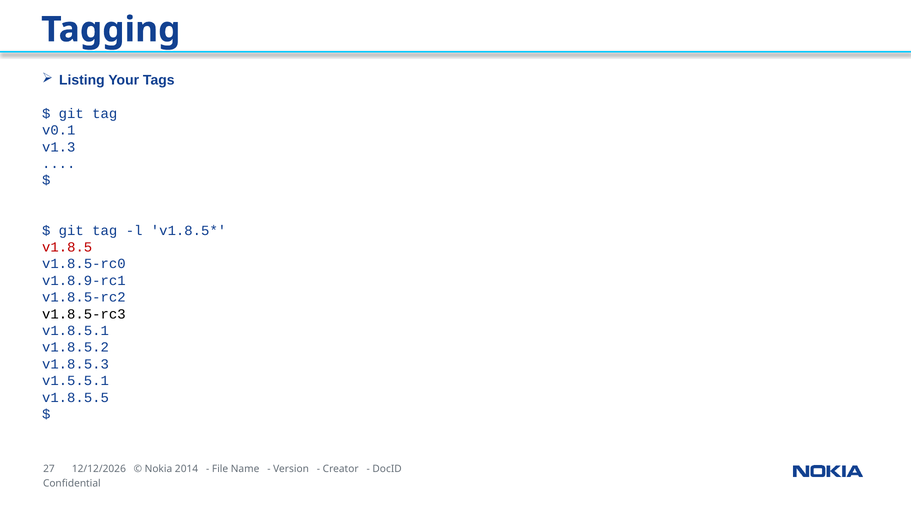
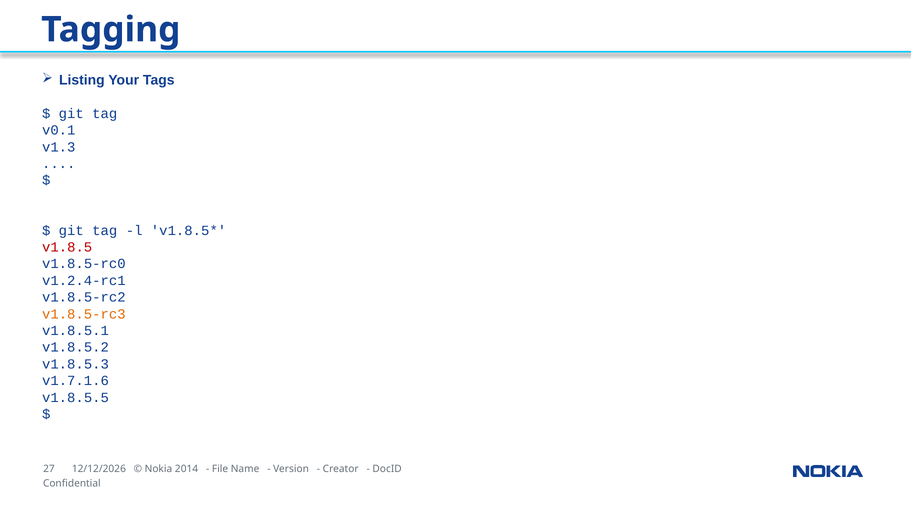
v1.8.9-rc1: v1.8.9-rc1 -> v1.2.4-rc1 (84, 281)
v1.8.5-rc3 colour: black -> orange (84, 314)
v1.5.5.1: v1.5.5.1 -> v1.7.1.6 (75, 381)
